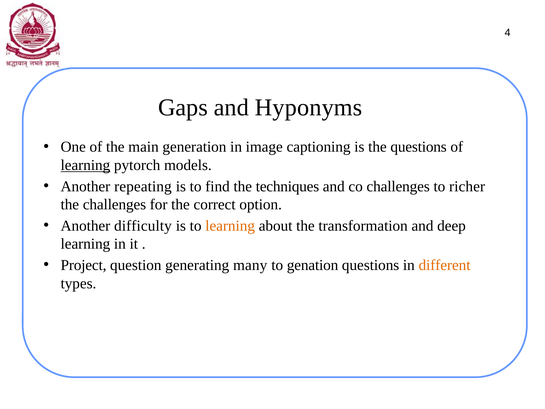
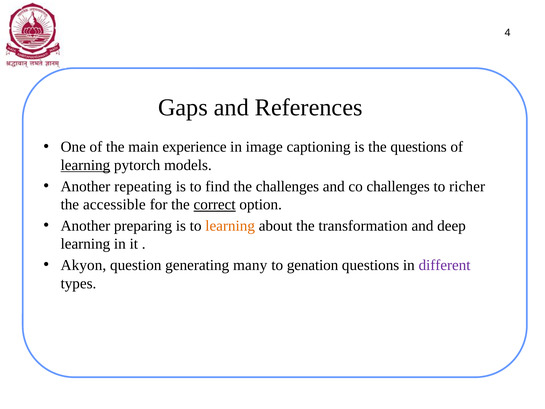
Hyponyms: Hyponyms -> References (309, 108)
generation: generation -> experience (195, 147)
the techniques: techniques -> challenges (287, 186)
the challenges: challenges -> accessible (114, 204)
correct underline: none -> present (215, 204)
difficulty: difficulty -> preparing (143, 226)
Project: Project -> Akyon (83, 265)
different colour: orange -> purple (445, 265)
